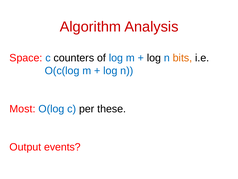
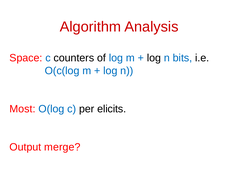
bits colour: orange -> blue (182, 58)
these: these -> elicits (112, 109)
events: events -> merge (62, 147)
